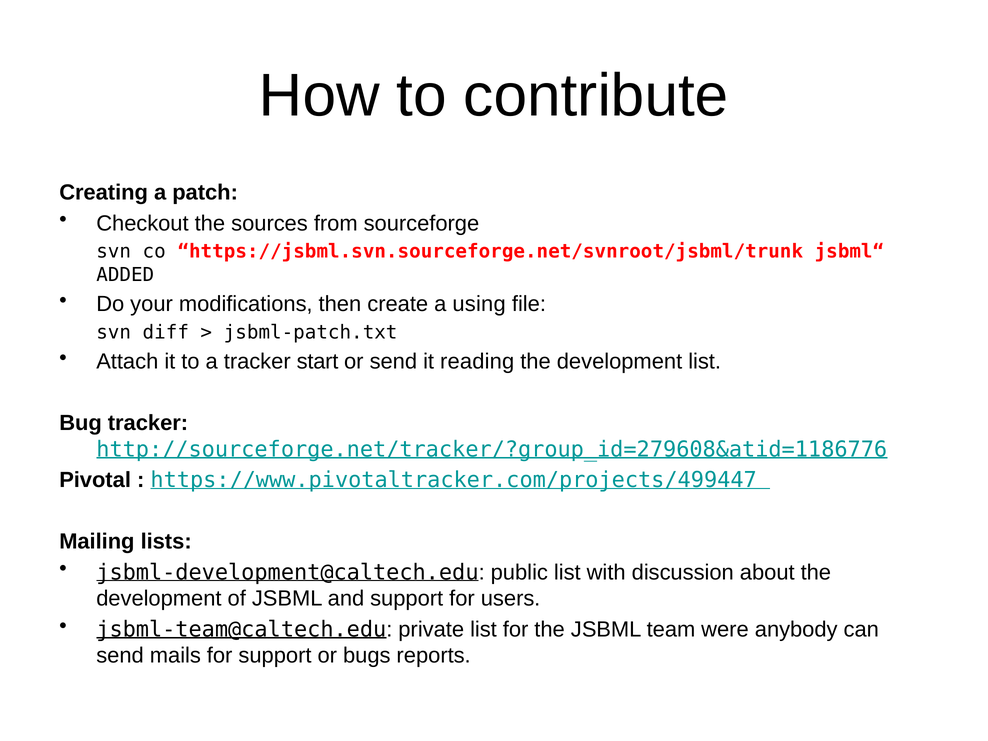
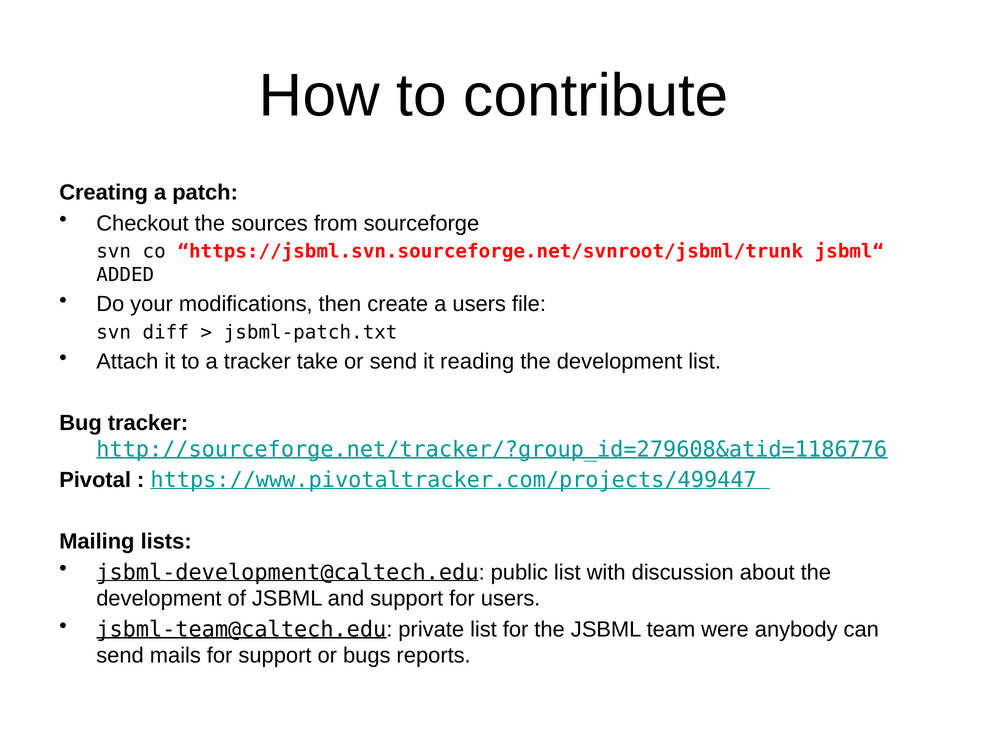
a using: using -> users (479, 304)
start: start -> take (317, 362)
